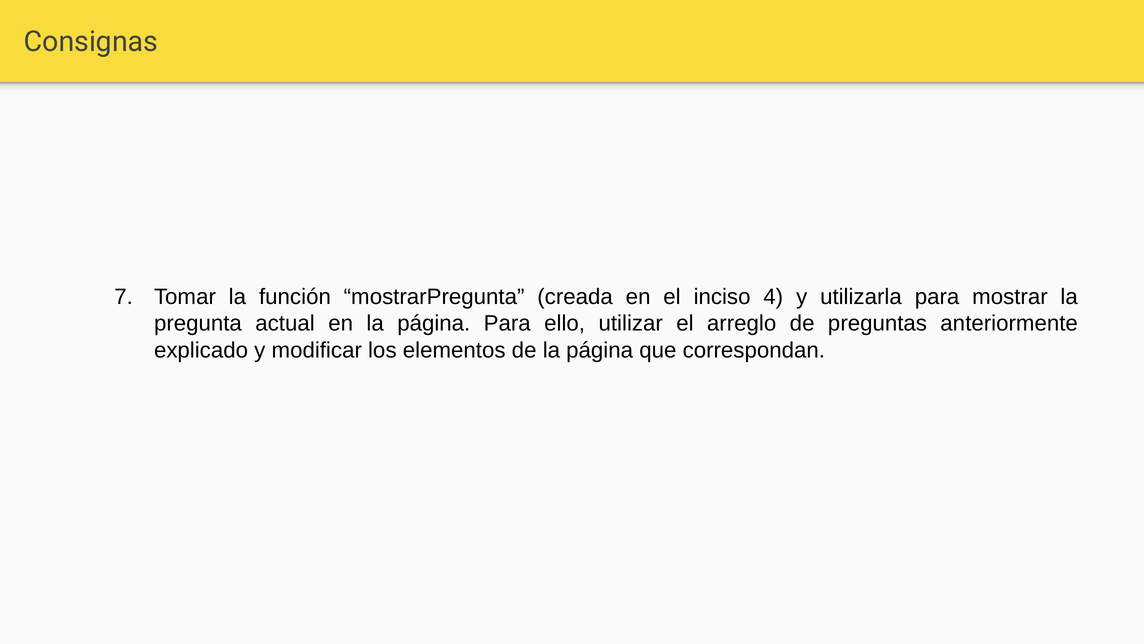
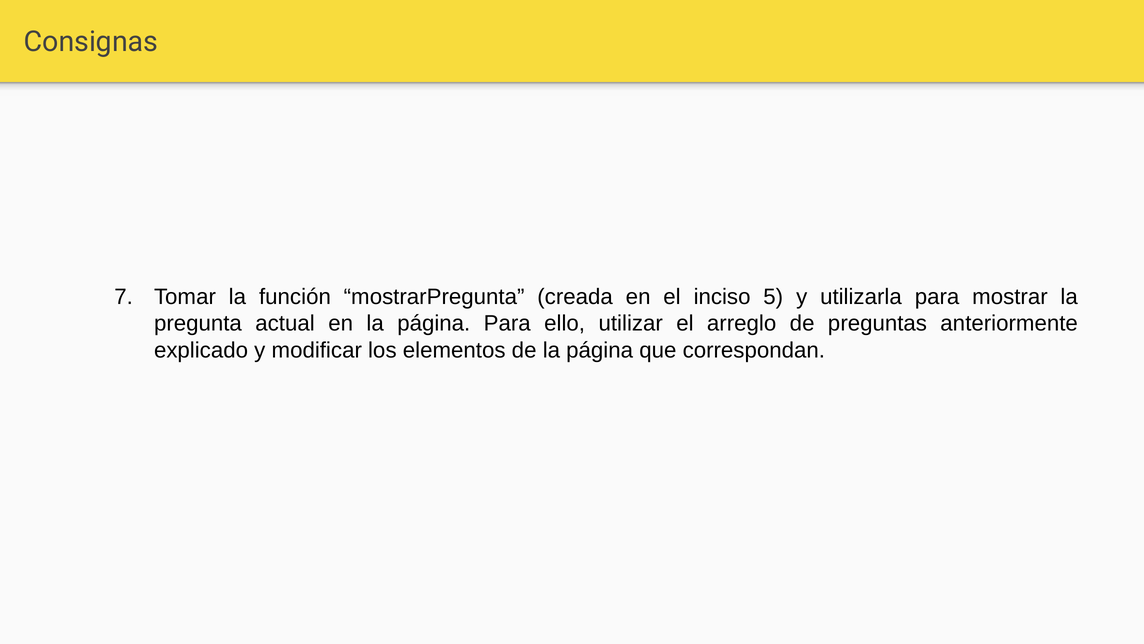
4: 4 -> 5 (773, 297)
